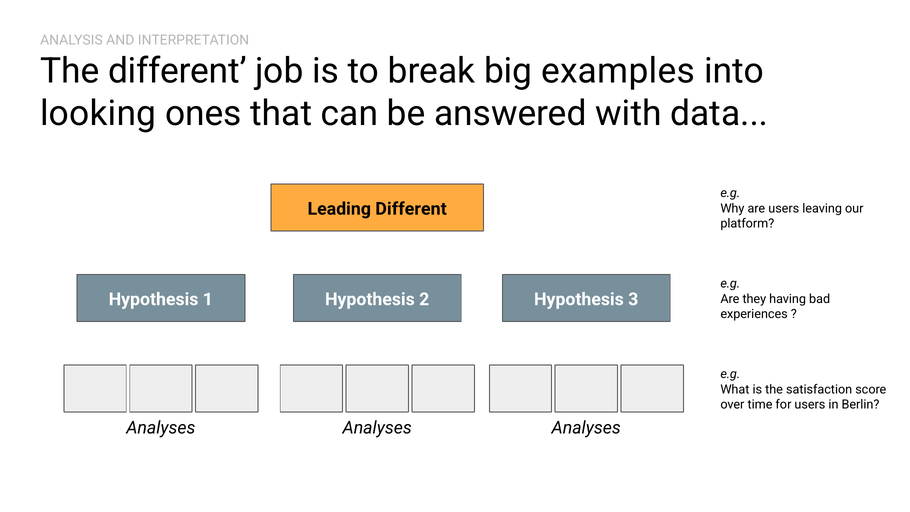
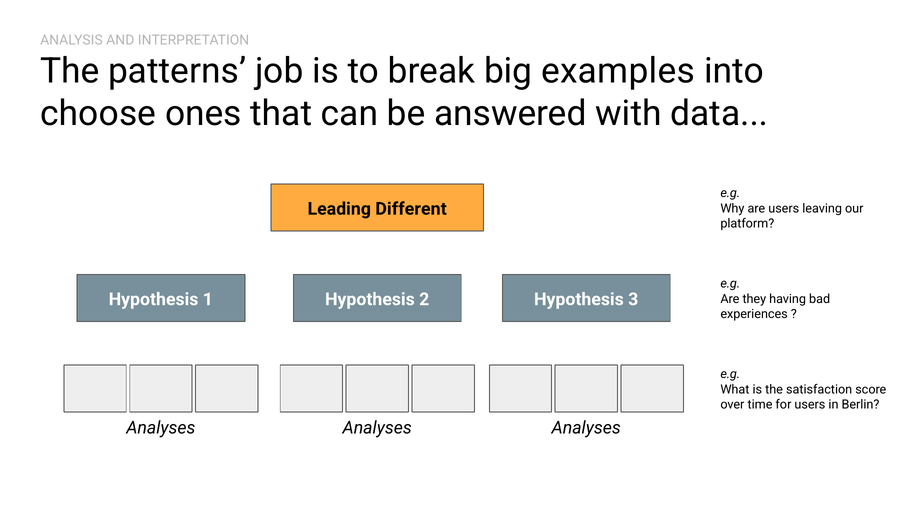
The different: different -> patterns (177, 71)
looking: looking -> choose (98, 114)
